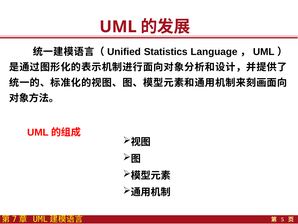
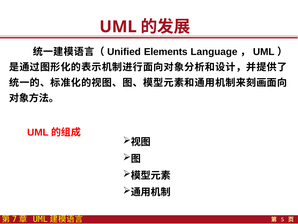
Statistics: Statistics -> Elements (166, 52)
